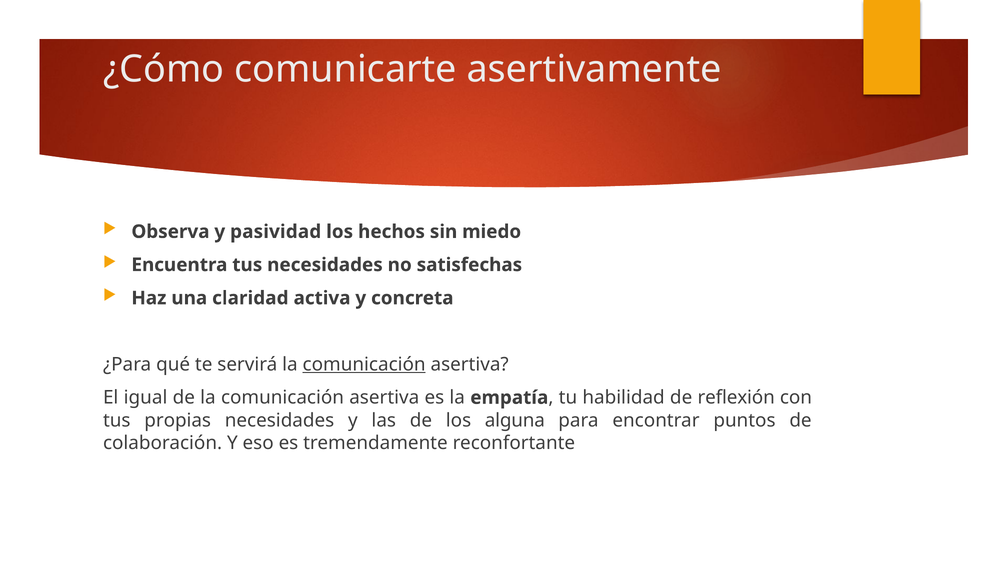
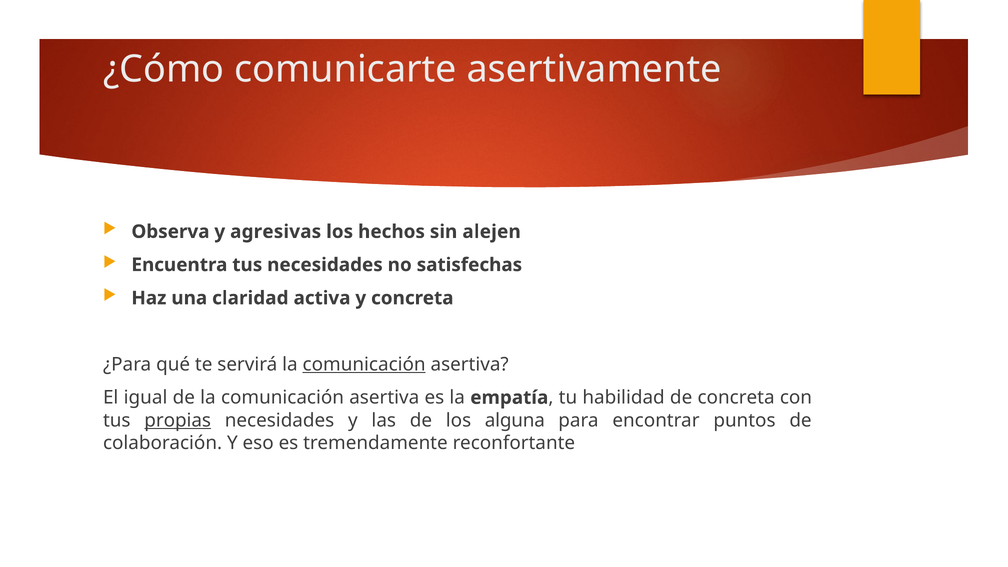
pasividad: pasividad -> agresivas (276, 232)
miedo: miedo -> alejen (492, 232)
de reflexión: reflexión -> concreta (736, 398)
propias underline: none -> present (178, 420)
